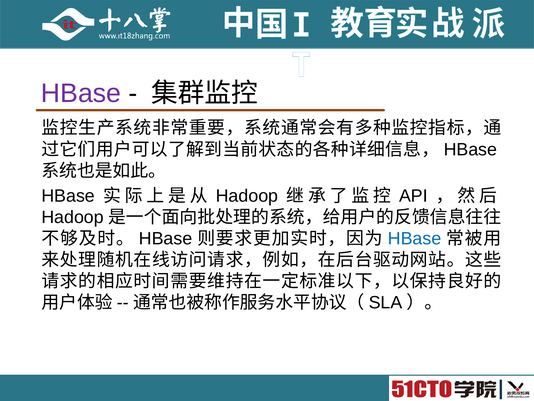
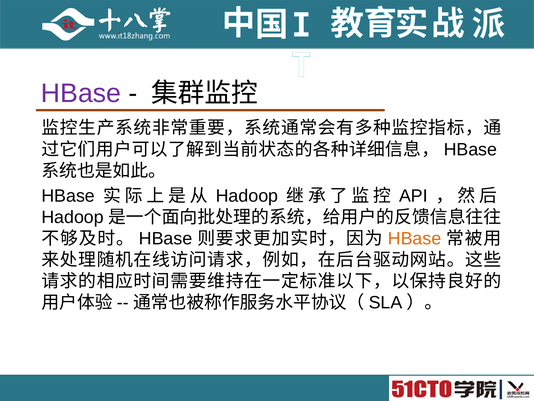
HBase colour: blue -> orange (415, 238)
